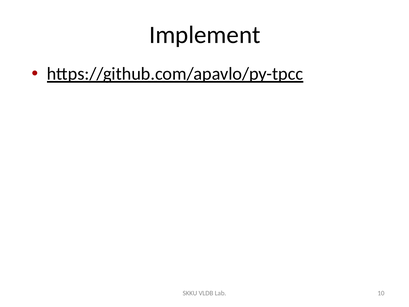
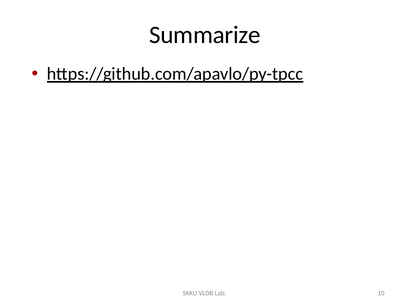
Implement: Implement -> Summarize (205, 35)
